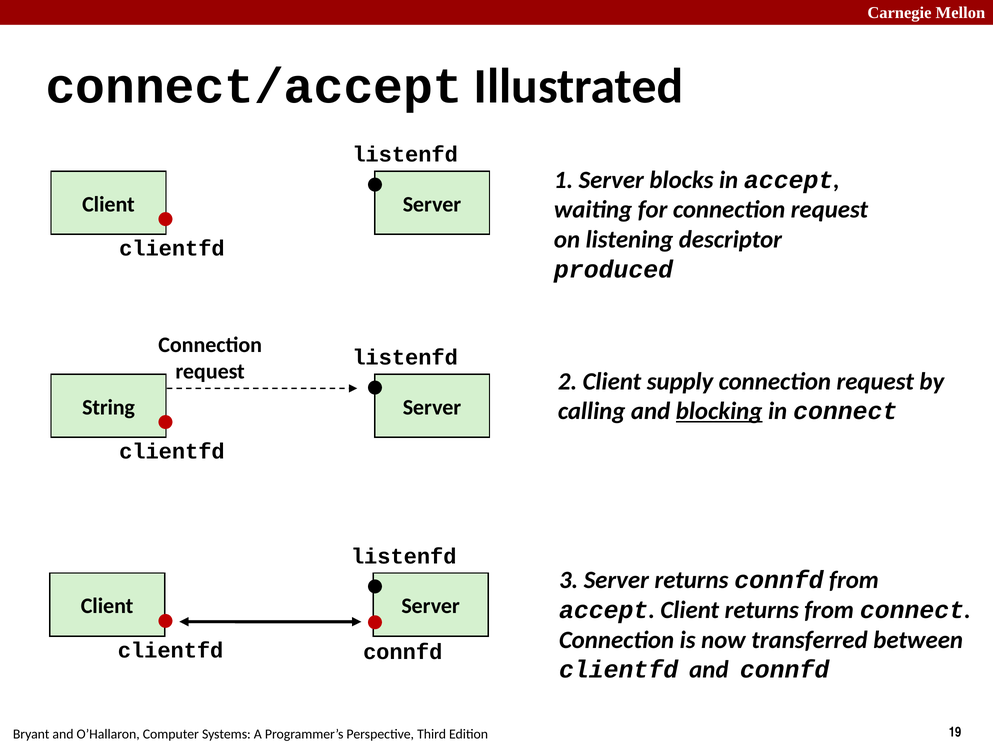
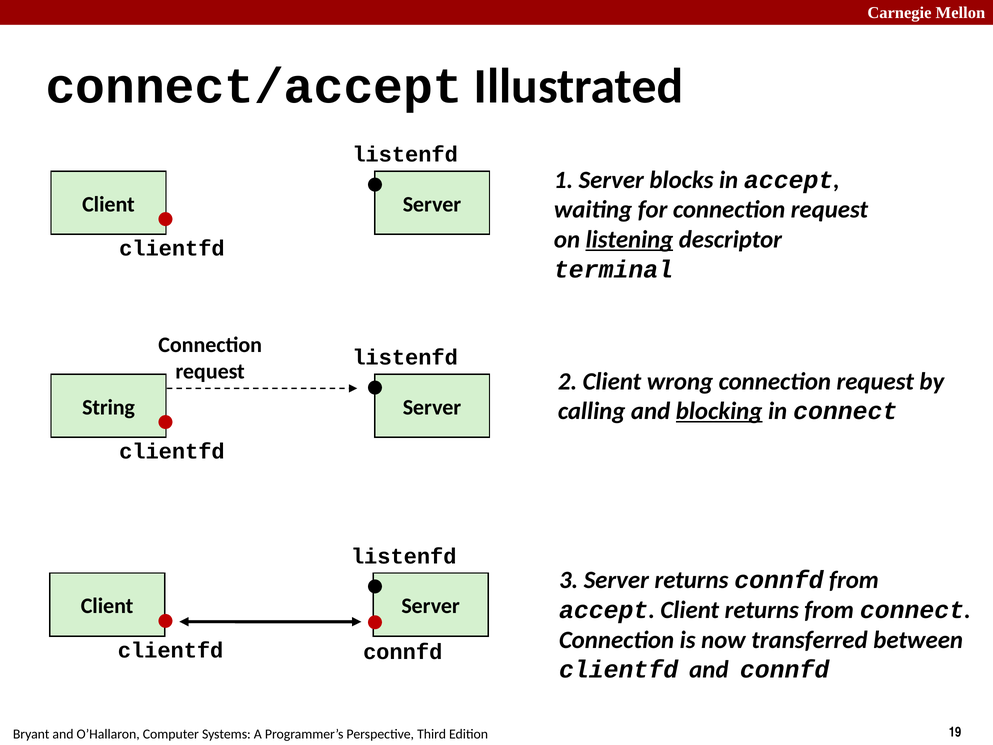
listening underline: none -> present (629, 239)
produced: produced -> terminal (614, 269)
supply: supply -> wrong (680, 381)
